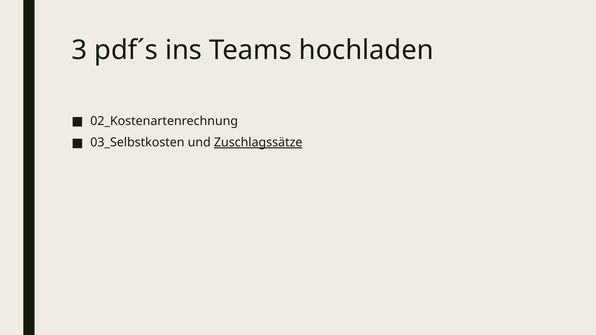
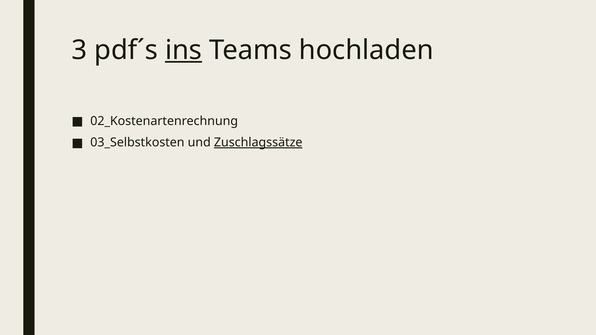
ins underline: none -> present (184, 50)
